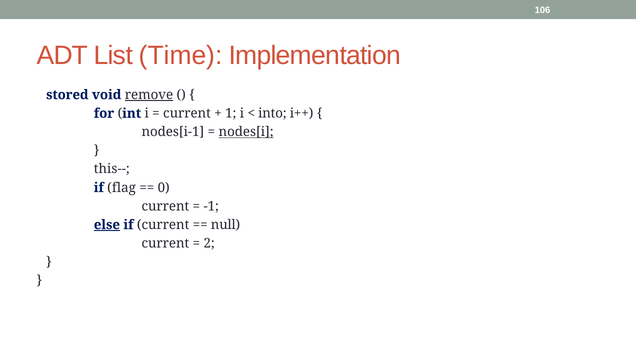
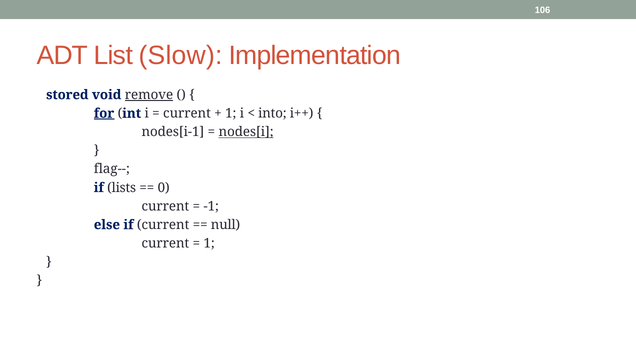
Time: Time -> Slow (181, 55)
for underline: none -> present (104, 113)
this--: this-- -> flag-- (112, 169)
flag: flag -> lists (122, 188)
else underline: present -> none (107, 225)
2: 2 -> 1 (209, 243)
